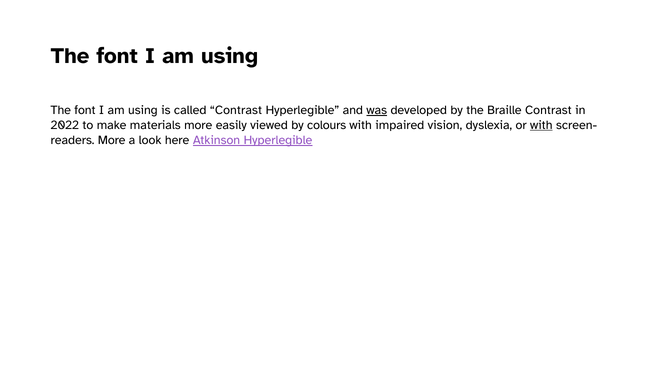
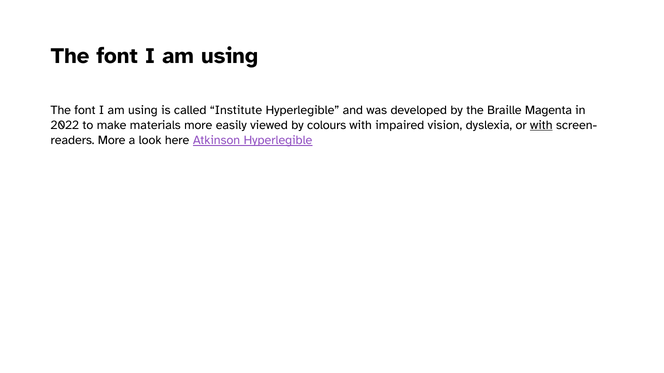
called Contrast: Contrast -> Institute (236, 110)
was underline: present -> none (377, 110)
Braille Contrast: Contrast -> Magenta (548, 110)
